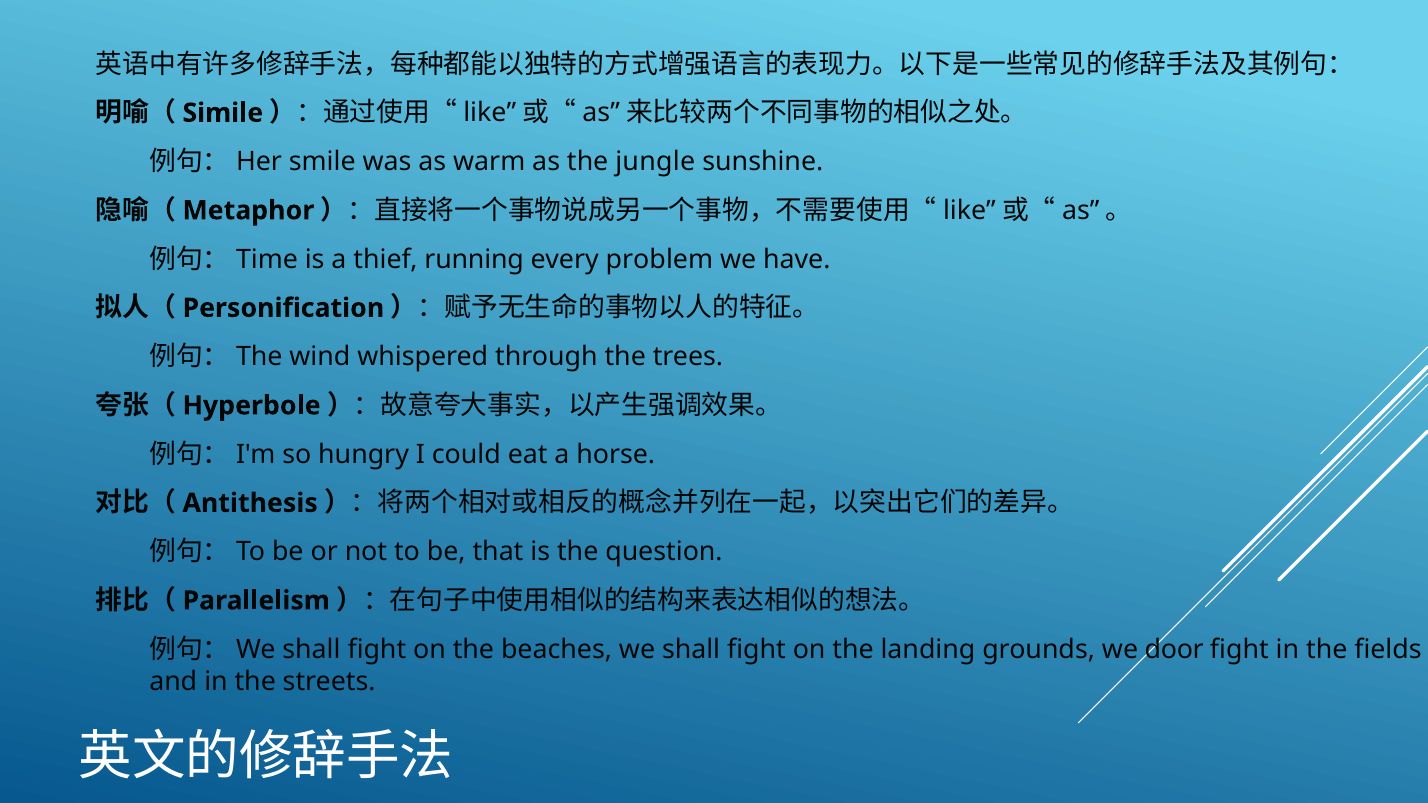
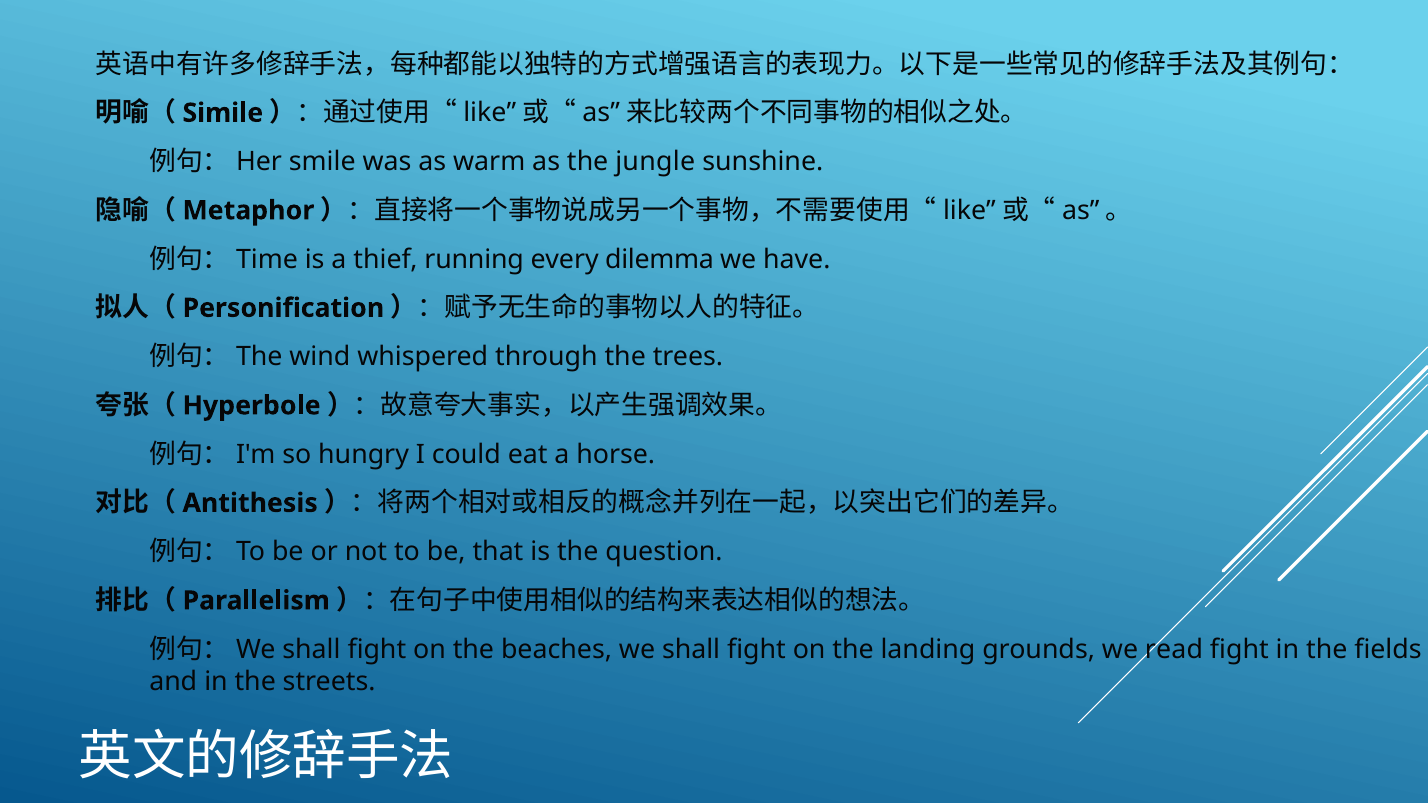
problem: problem -> dilemma (660, 259)
door: door -> read (1174, 650)
